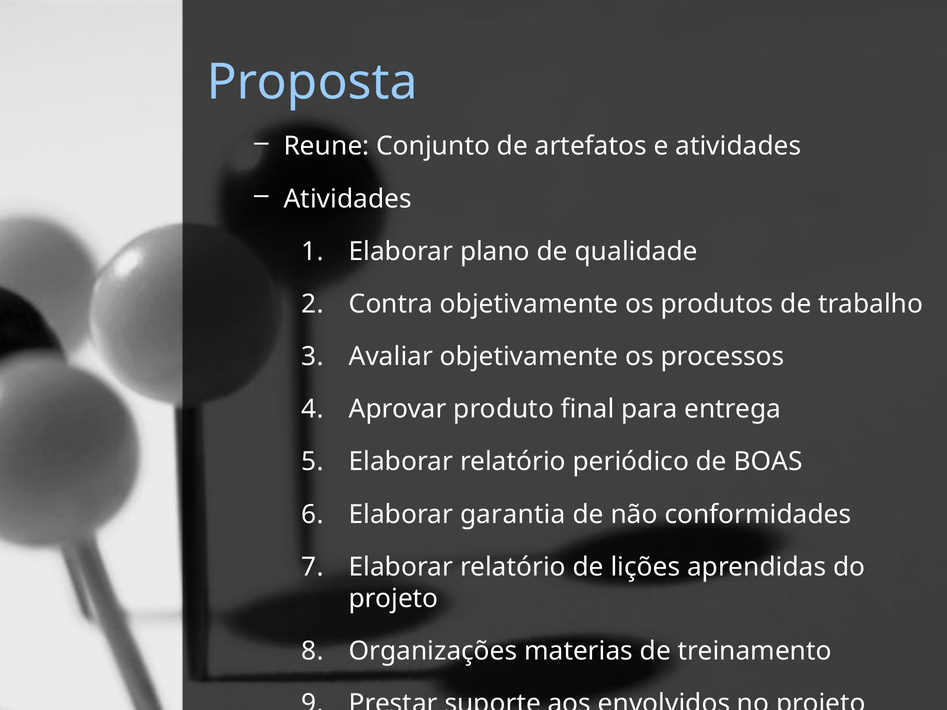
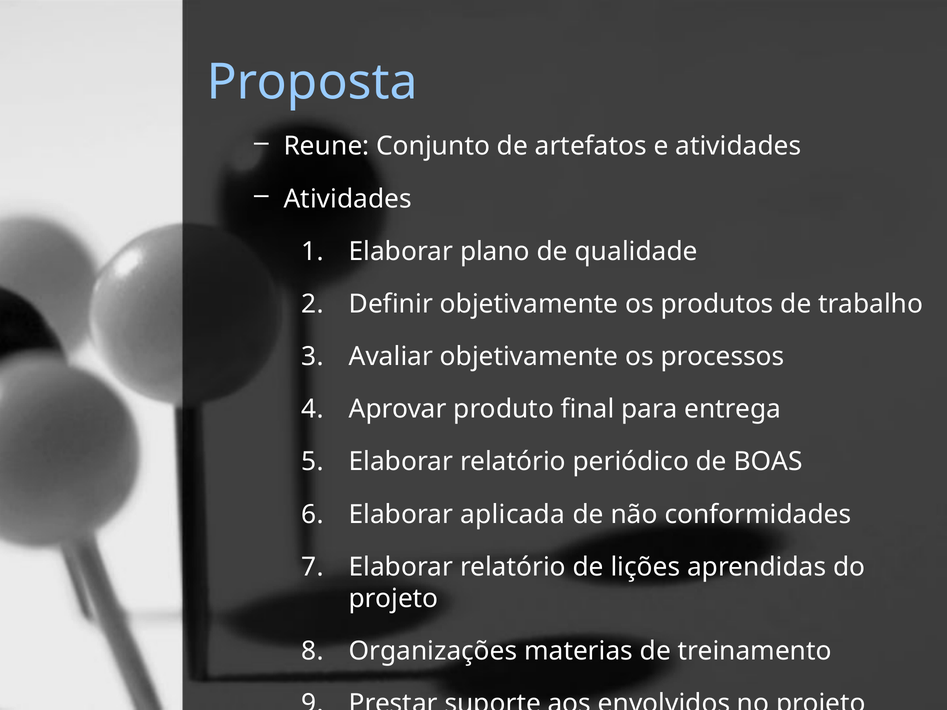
Contra: Contra -> Definir (391, 304)
garantia: garantia -> aplicada (513, 515)
